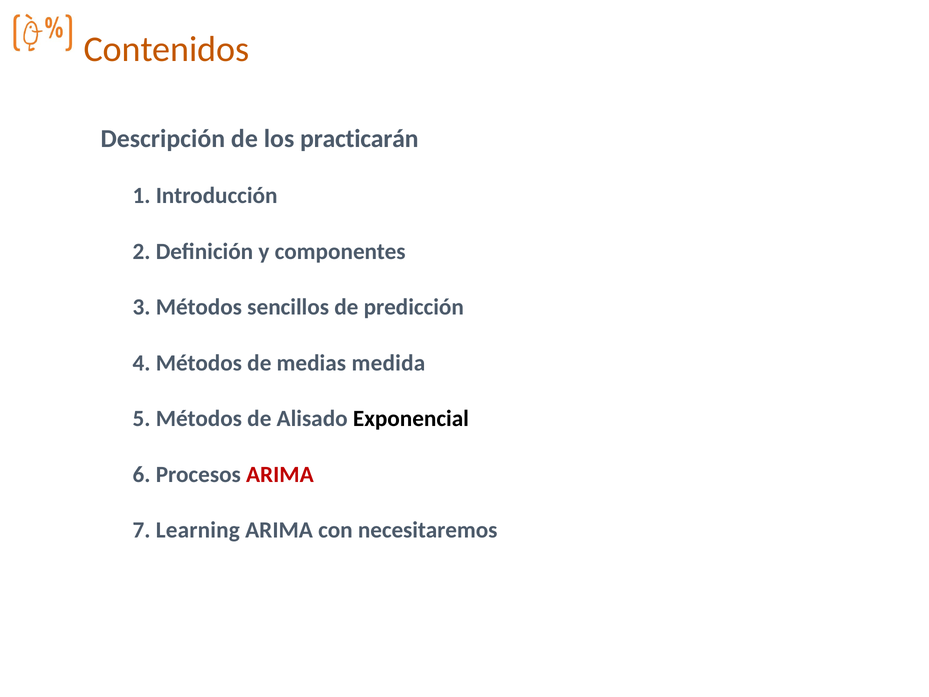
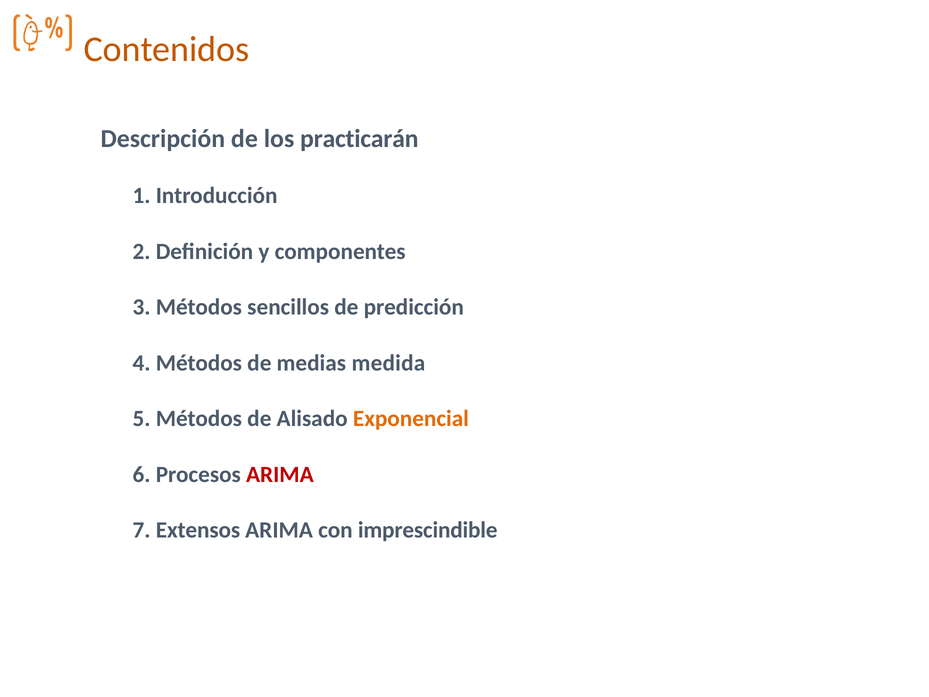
Exponencial colour: black -> orange (411, 419)
Learning: Learning -> Extensos (198, 530)
necesitaremos: necesitaremos -> imprescindible (428, 530)
